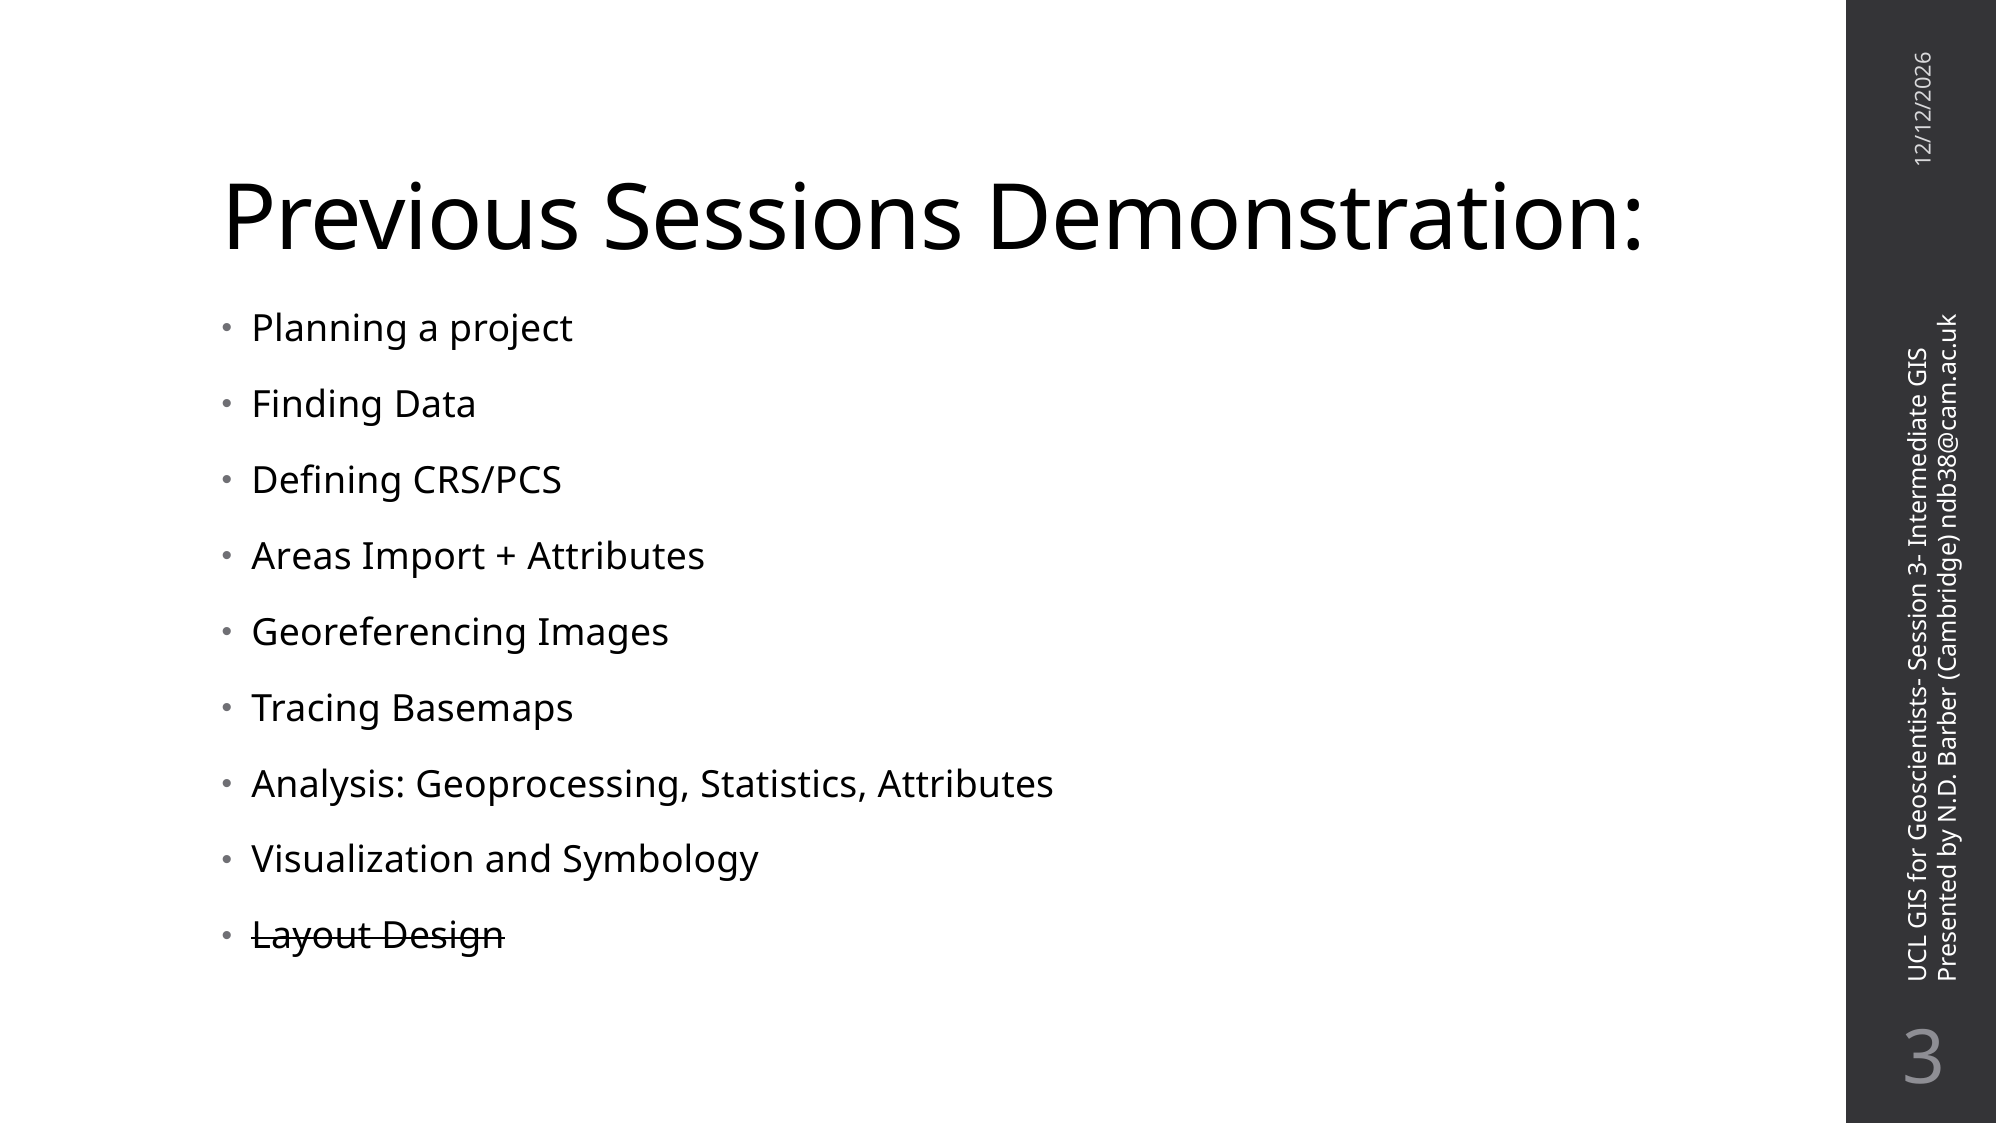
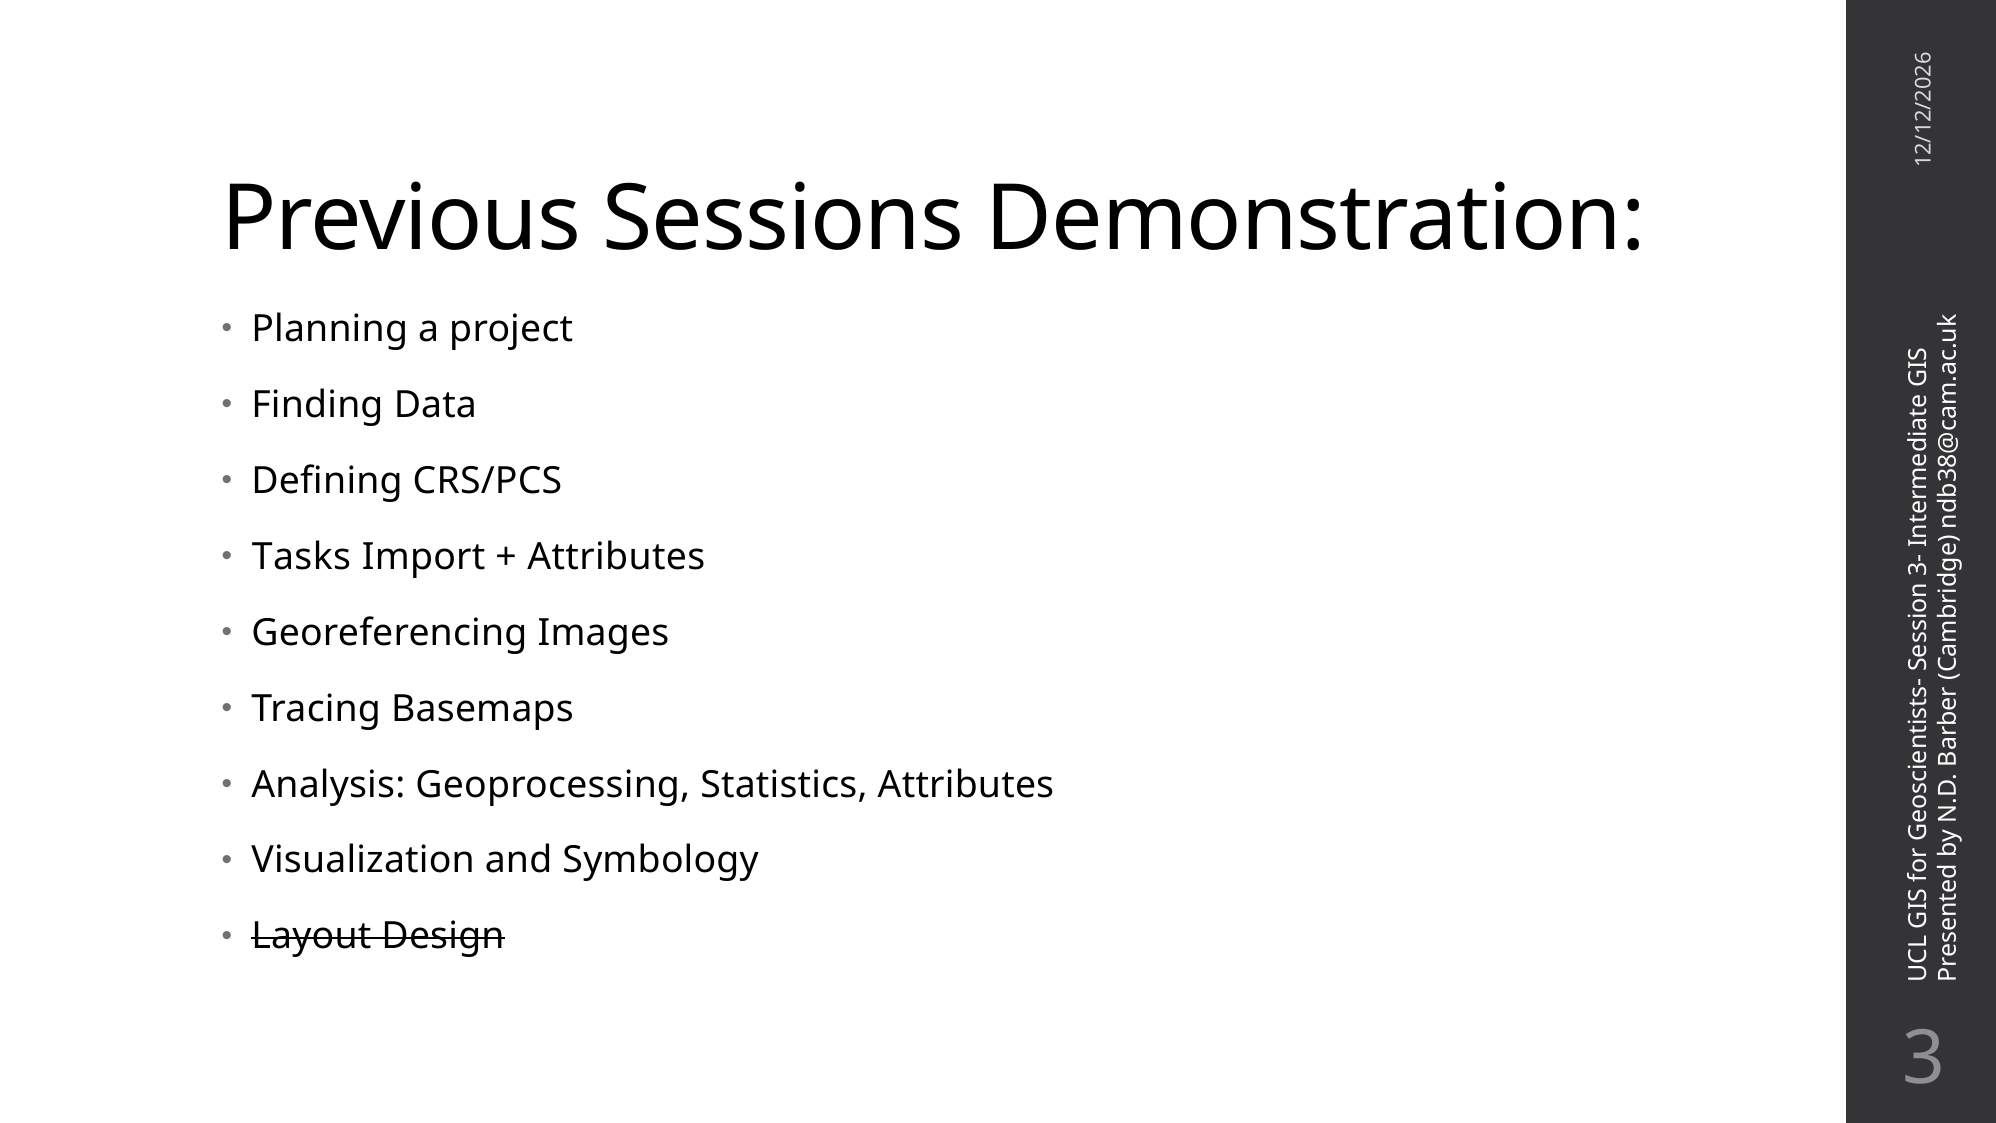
Areas: Areas -> Tasks (301, 557)
